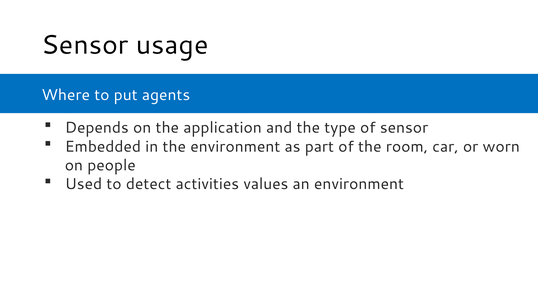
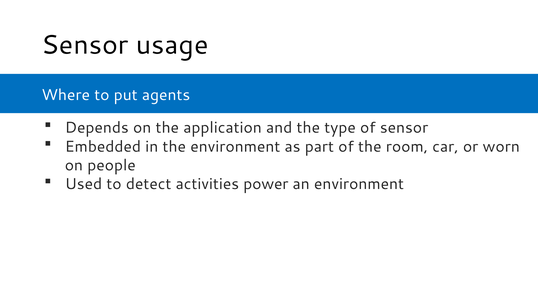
values: values -> power (266, 185)
